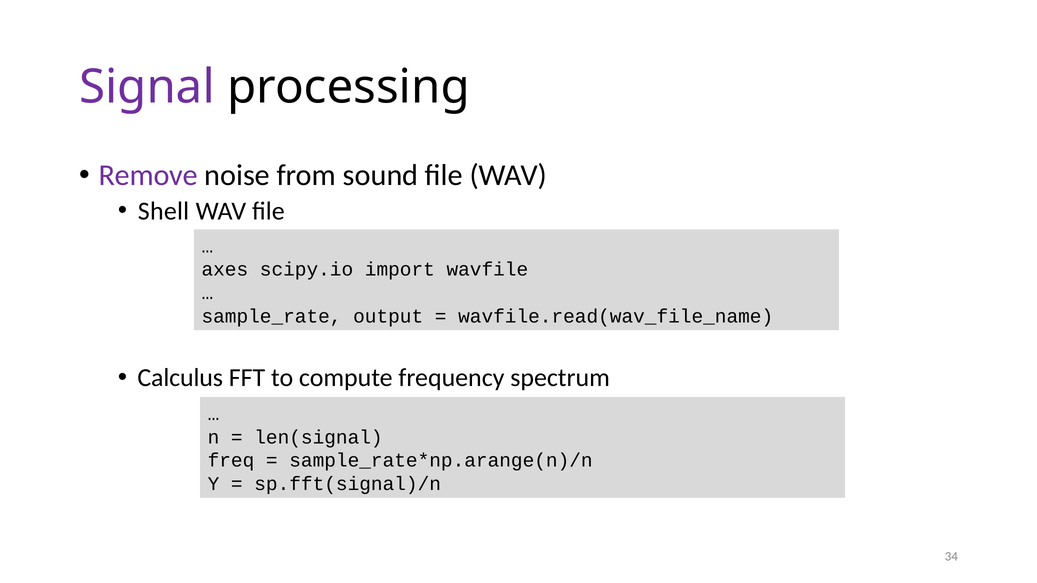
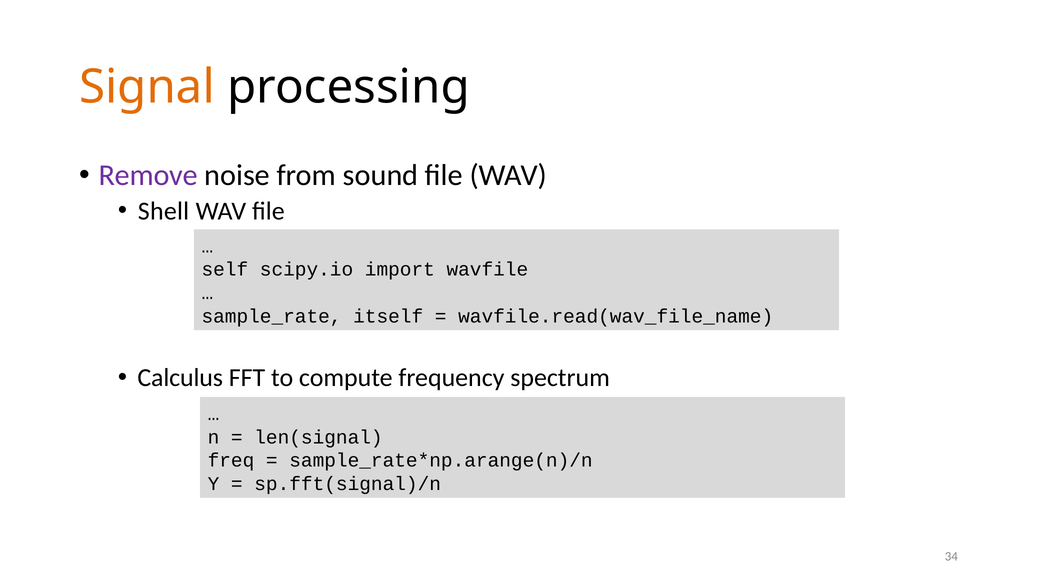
Signal colour: purple -> orange (147, 87)
axes: axes -> self (225, 270)
output: output -> itself (388, 316)
